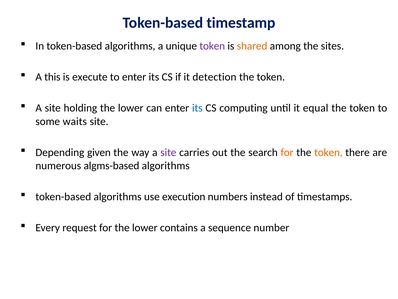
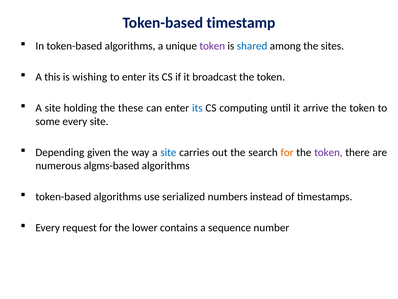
shared colour: orange -> blue (252, 46)
execute: execute -> wishing (90, 77)
detection: detection -> broadcast (215, 77)
holding the lower: lower -> these (131, 108)
equal: equal -> arrive (316, 108)
some waits: waits -> every (75, 121)
site colour: purple -> blue (168, 152)
token colour: orange -> purple (328, 152)
execution: execution -> serialized (184, 196)
